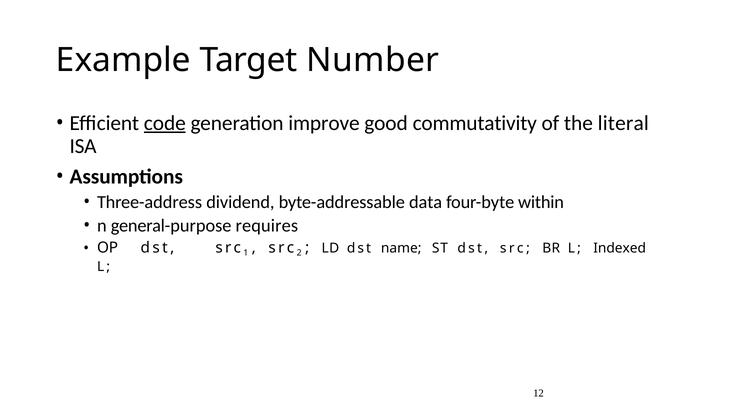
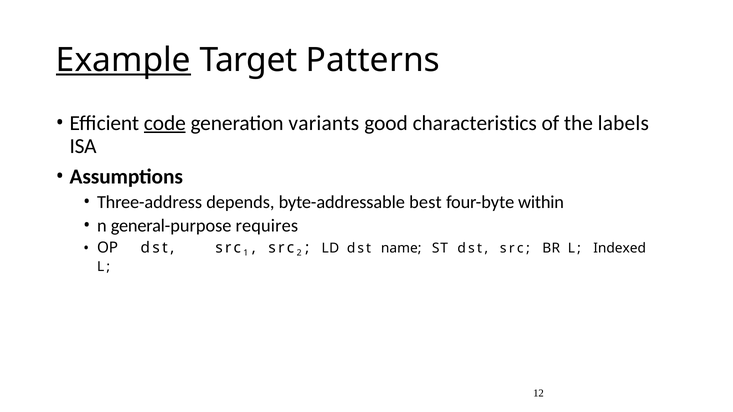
Example underline: none -> present (123, 60)
Number: Number -> Patterns (373, 60)
improve: improve -> variants (324, 123)
commutativity: commutativity -> characteristics (475, 123)
literal: literal -> labels (623, 123)
dividend: dividend -> depends (240, 202)
data: data -> best (425, 202)
